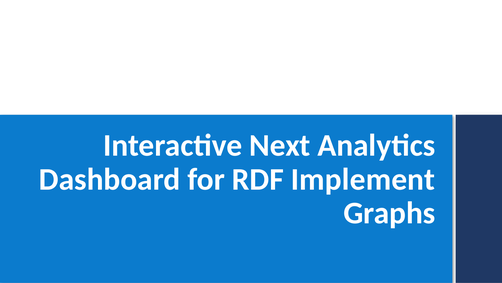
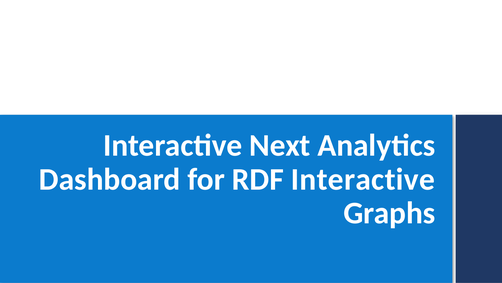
RDF Implement: Implement -> Interactive (363, 179)
